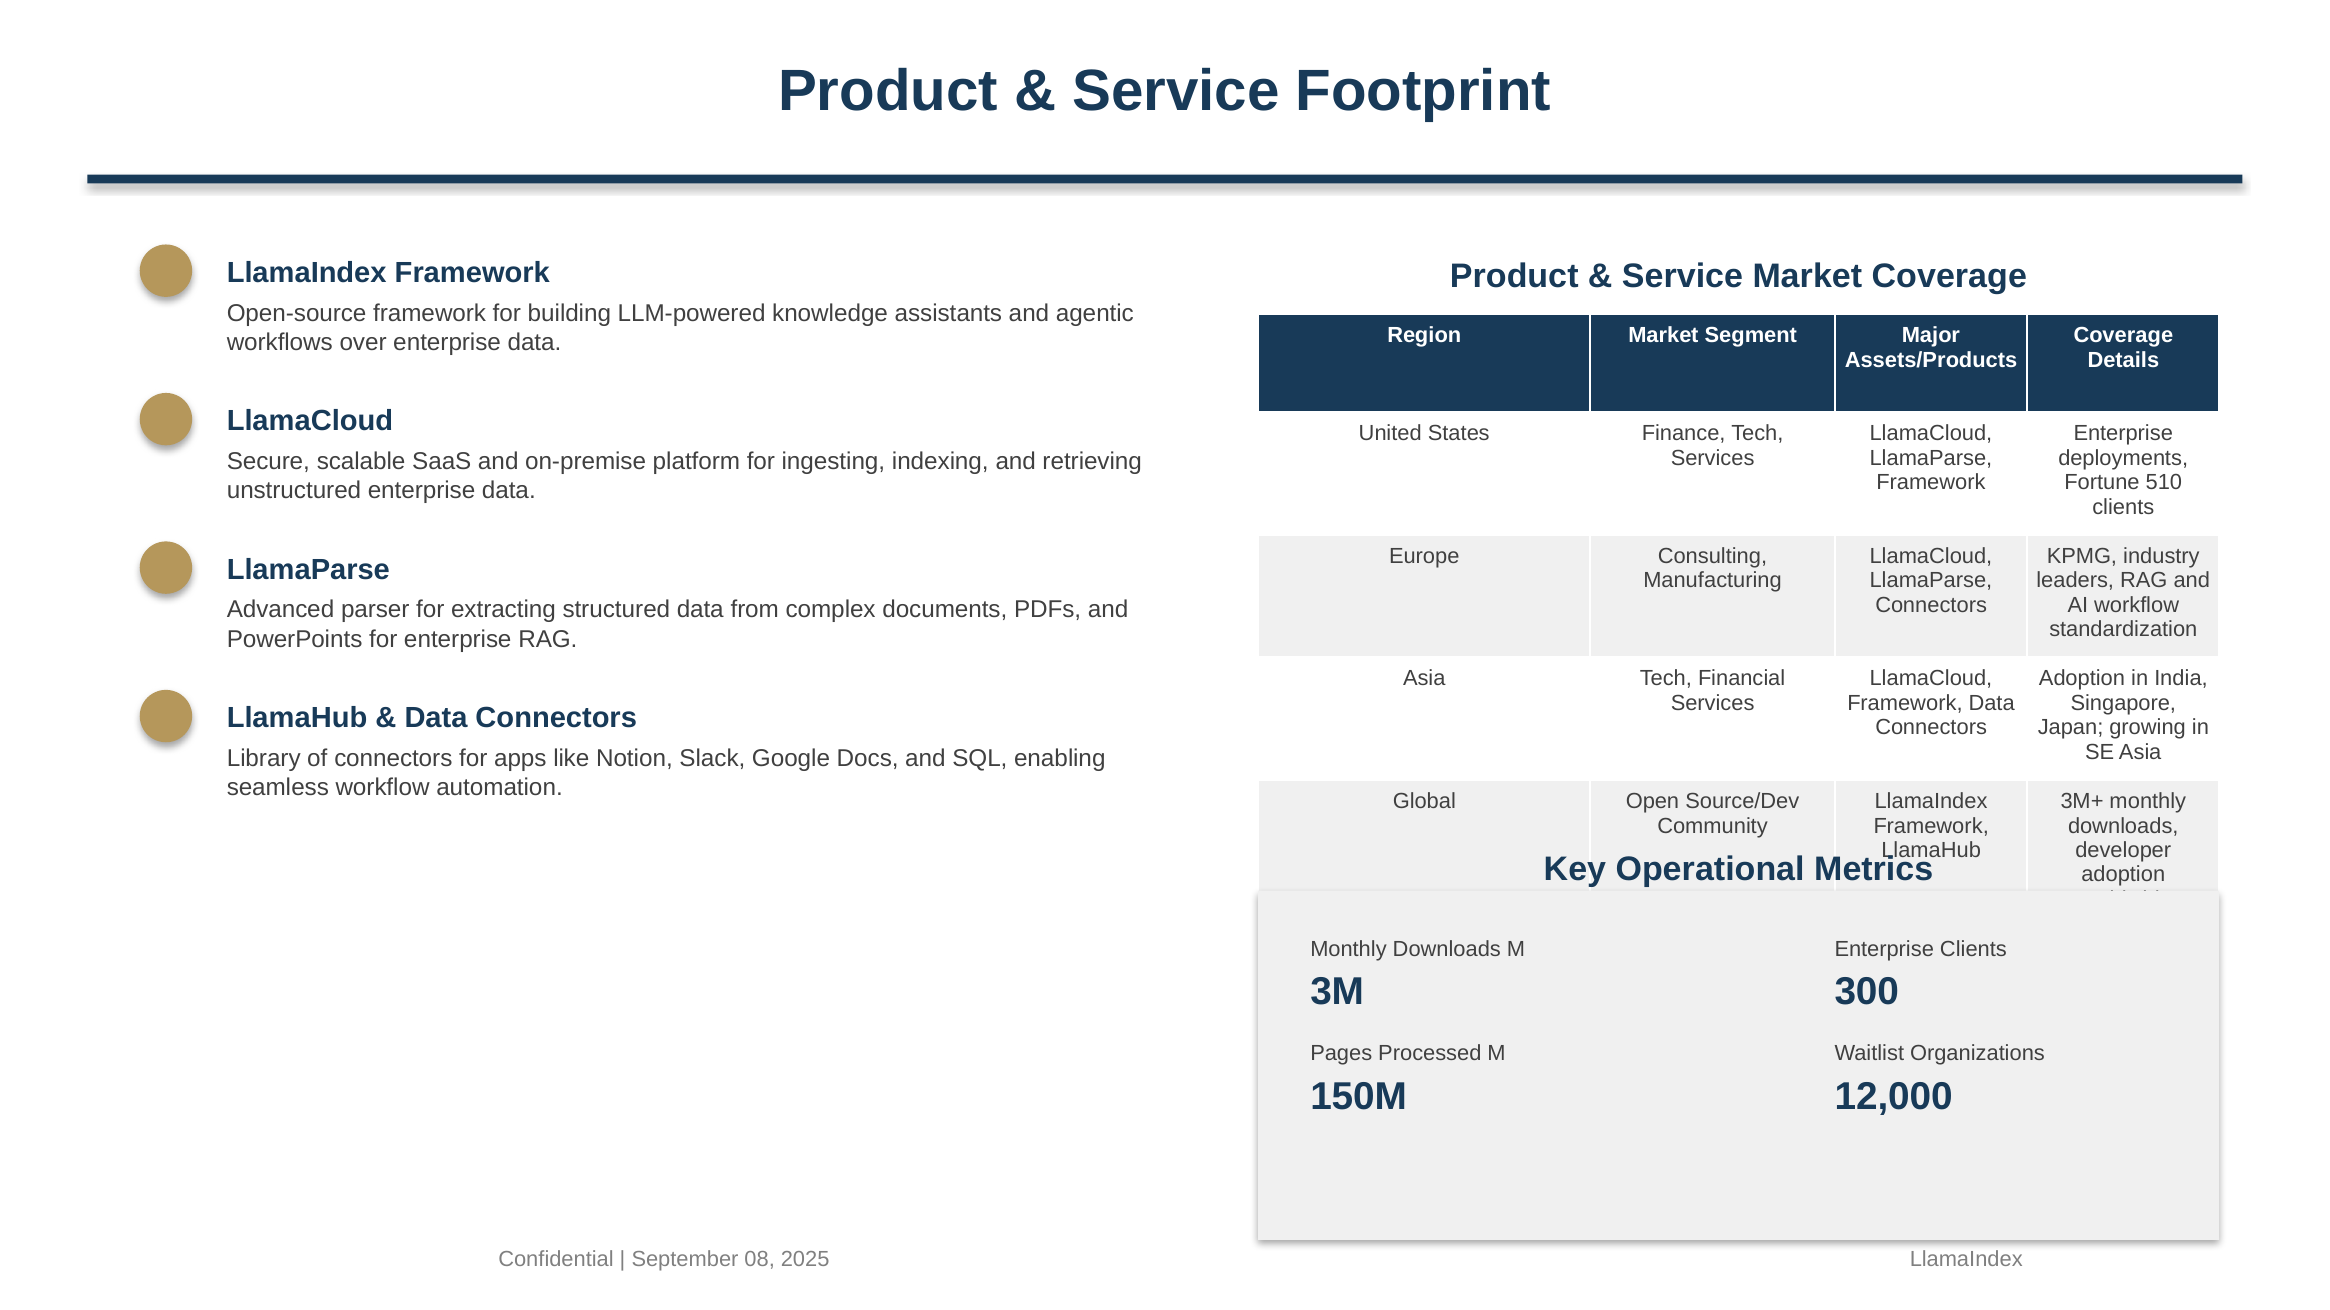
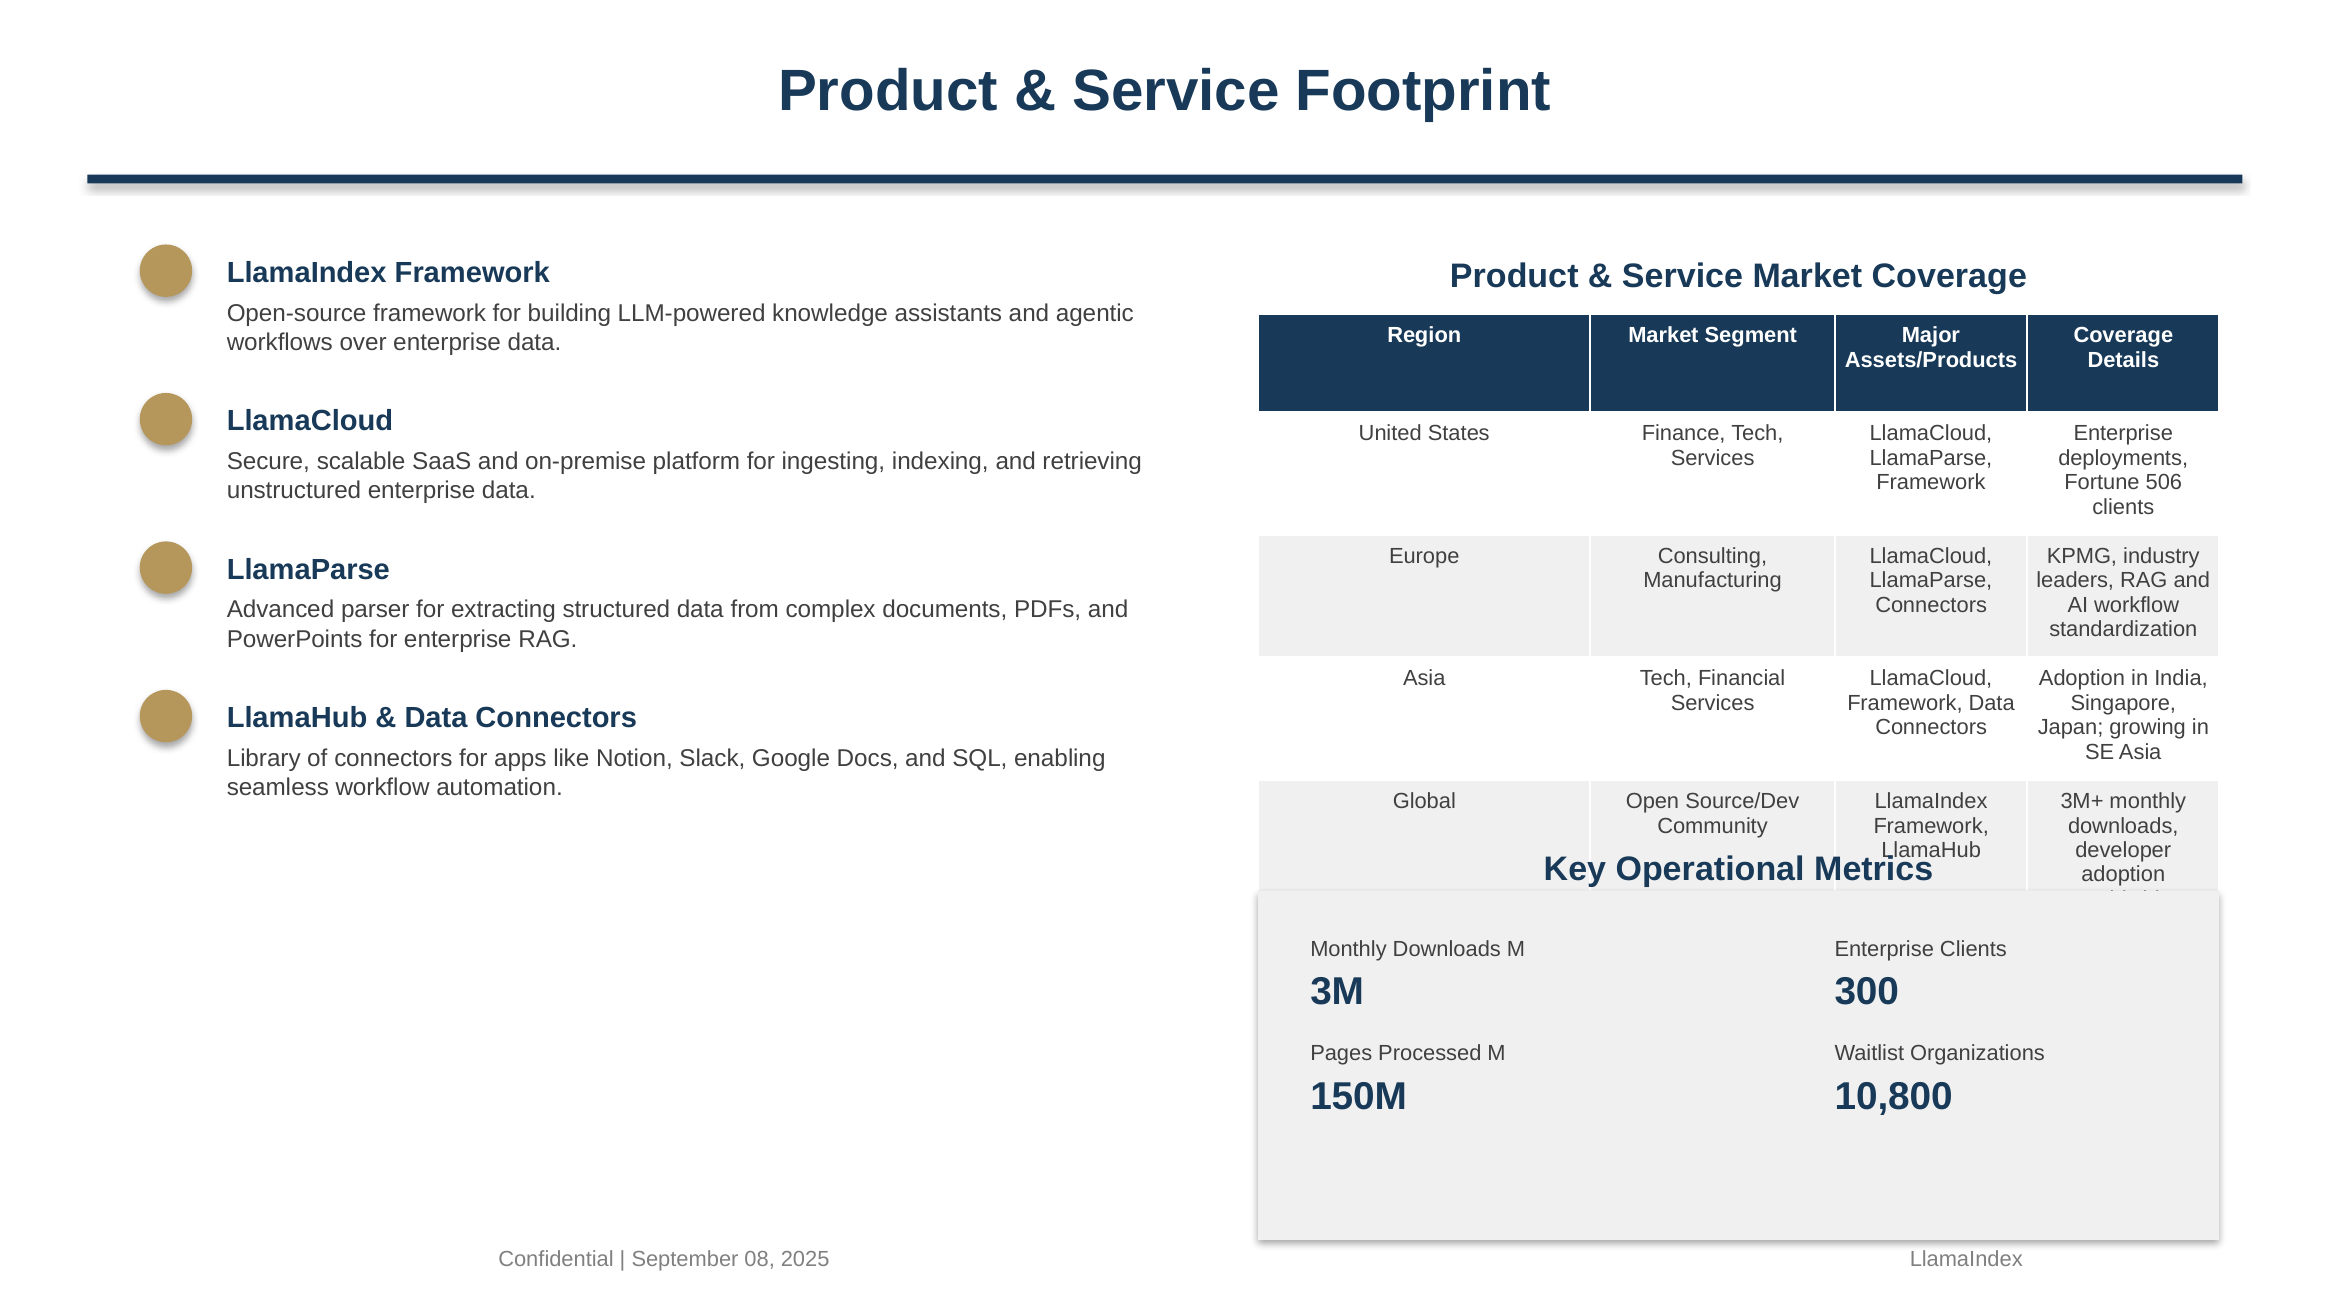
510: 510 -> 506 (2164, 483)
12,000: 12,000 -> 10,800 (1894, 1097)
